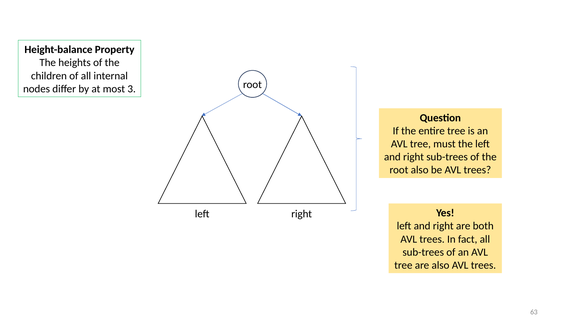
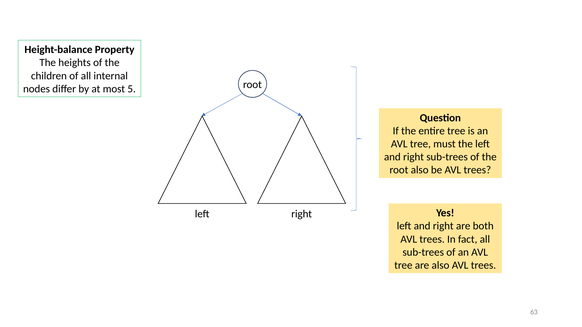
3: 3 -> 5 (132, 89)
